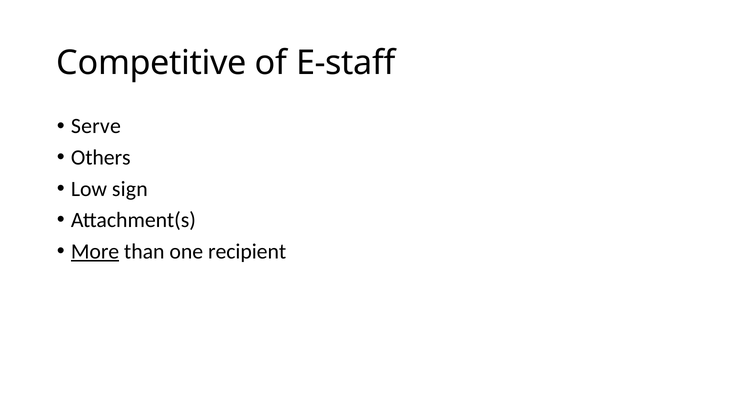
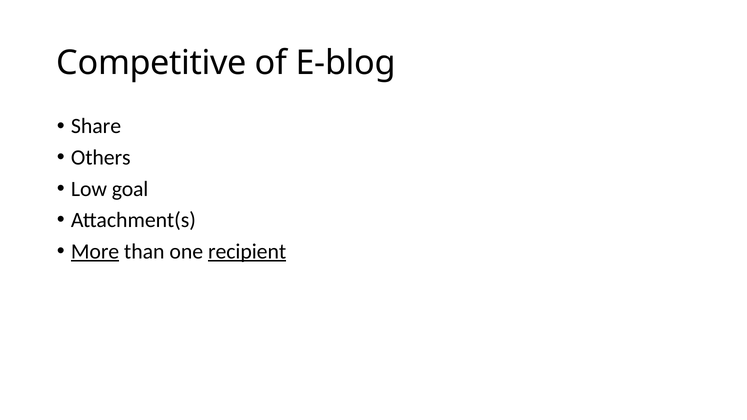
E-staff: E-staff -> E-blog (346, 63)
Serve: Serve -> Share (96, 126)
sign: sign -> goal (130, 189)
recipient underline: none -> present (247, 252)
